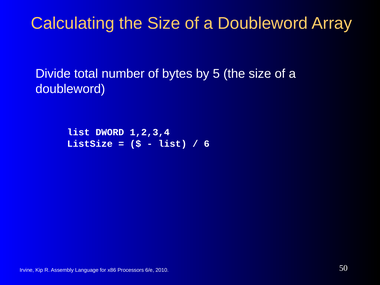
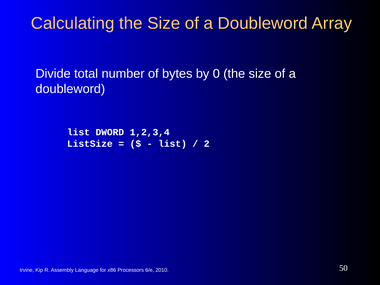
5: 5 -> 0 (216, 74)
6: 6 -> 2 (207, 144)
